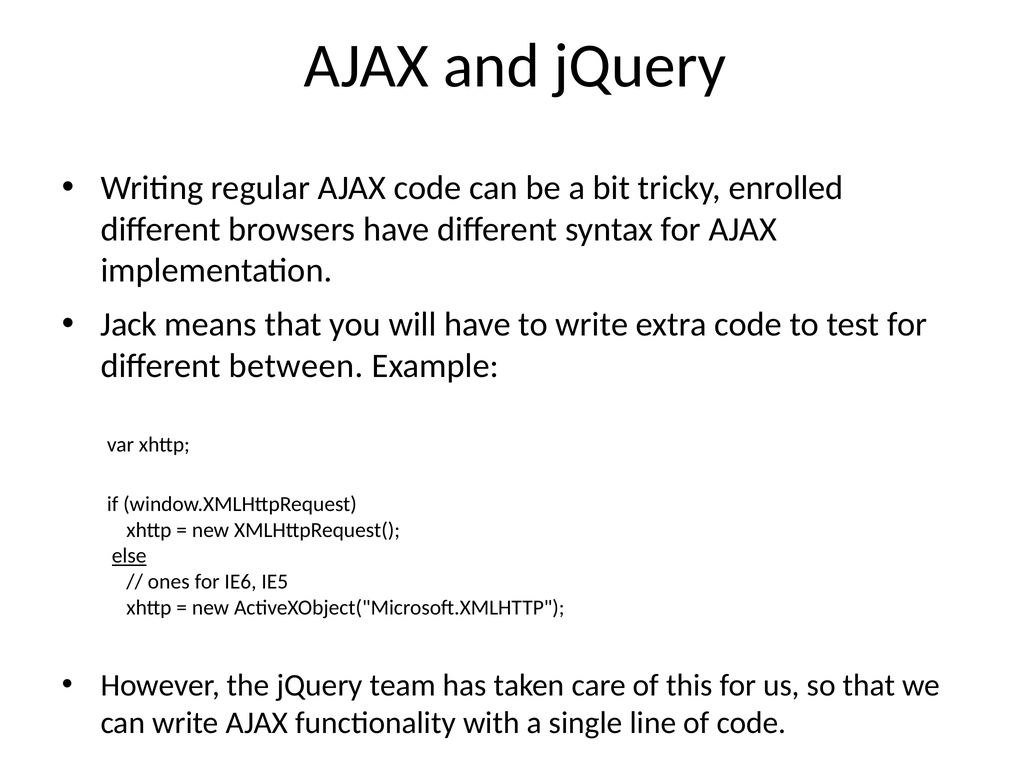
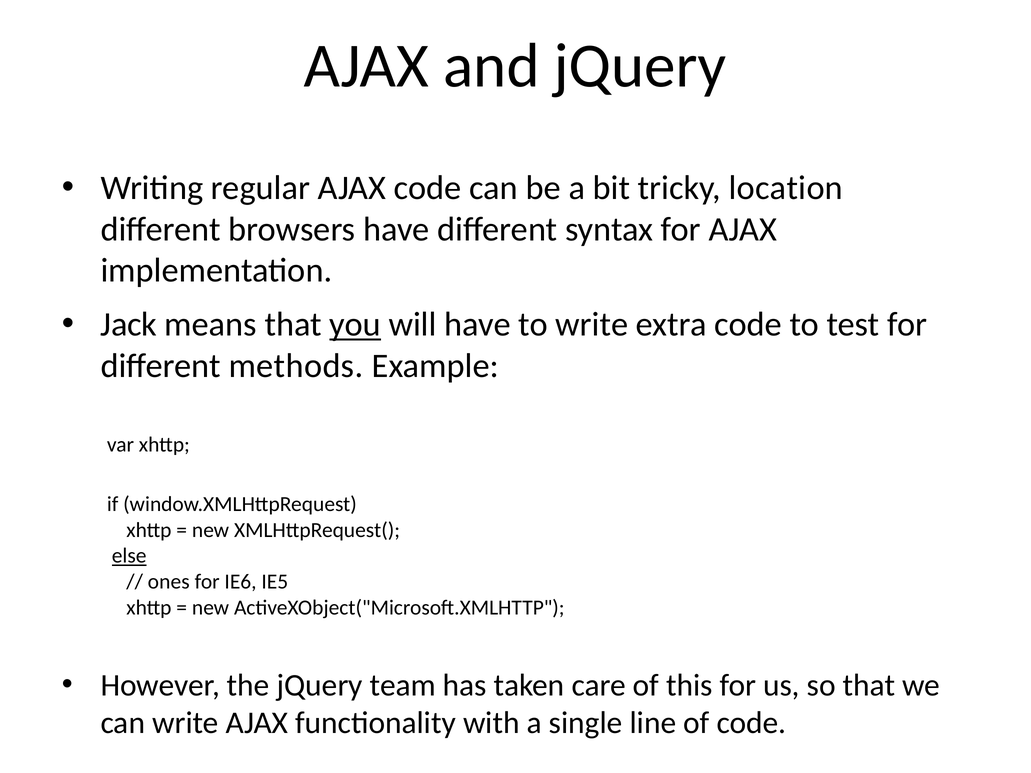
enrolled: enrolled -> location (786, 188)
you underline: none -> present (355, 325)
between: between -> methods (296, 366)
